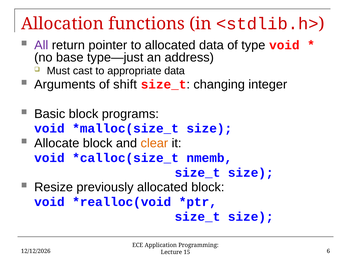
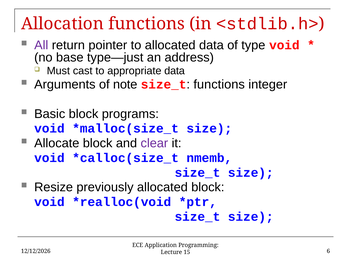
shift: shift -> note (125, 85)
changing: changing -> functions (219, 85)
clear colour: orange -> purple (154, 143)
